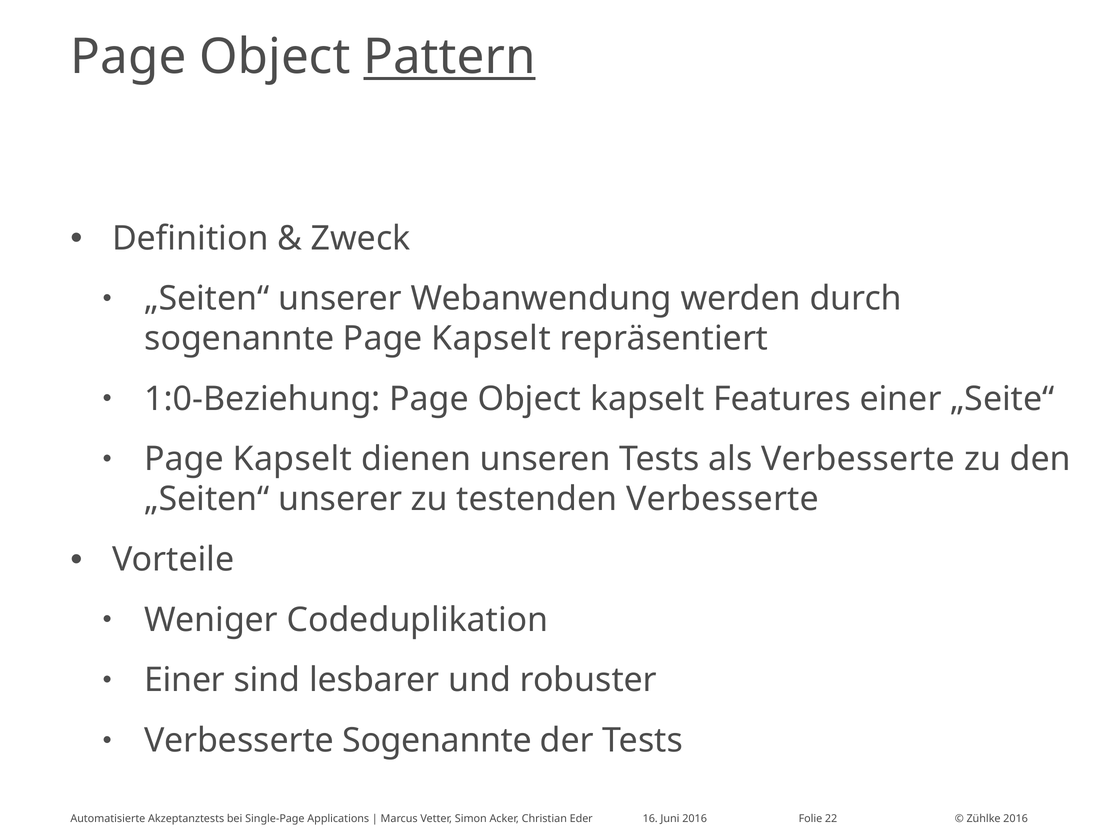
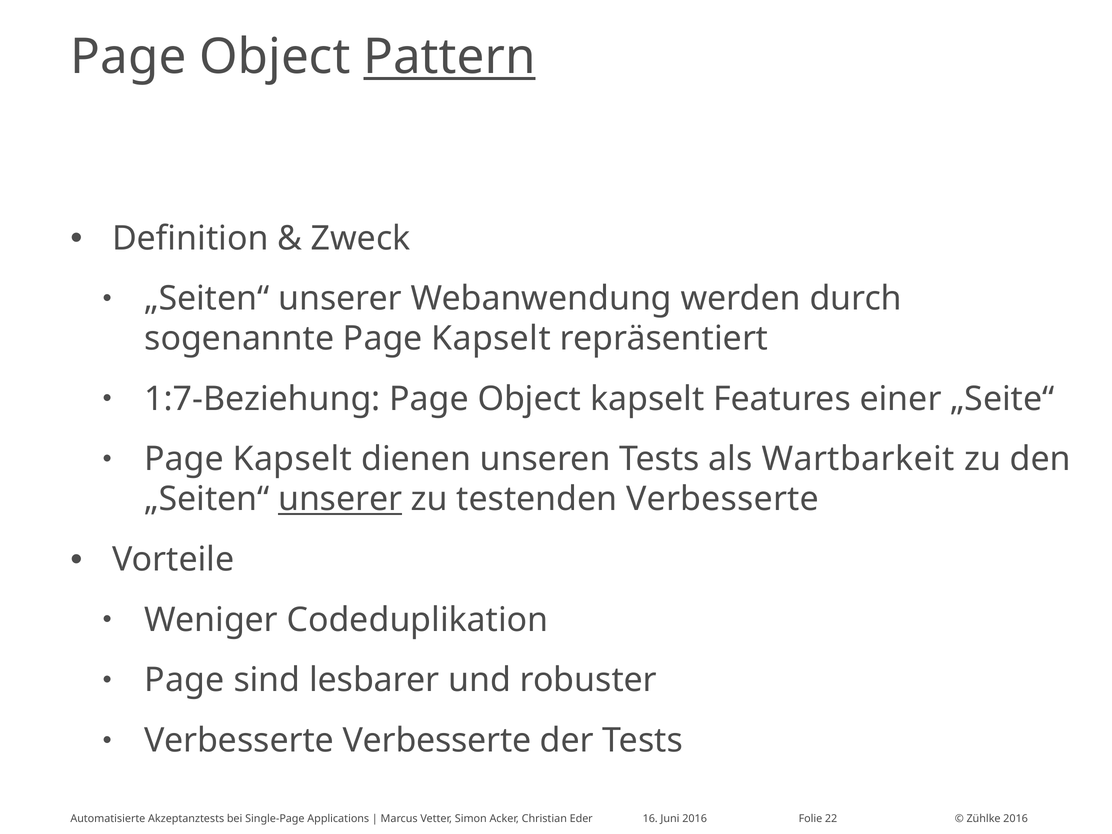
1:0-Beziehung: 1:0-Beziehung -> 1:7-Beziehung (262, 399)
als Verbesserte: Verbesserte -> Wartbarkeit (858, 459)
unserer underline: none -> present (340, 499)
Einer: Einer -> Page (184, 680)
Verbesserte Sogenannte: Sogenannte -> Verbesserte (437, 740)
